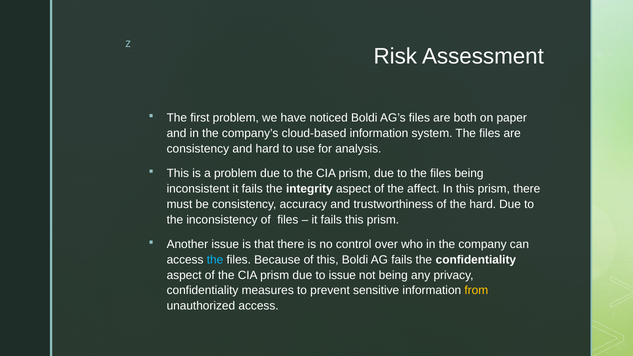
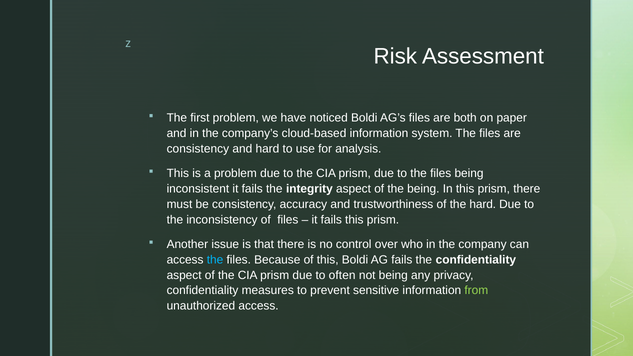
the affect: affect -> being (423, 189)
to issue: issue -> often (342, 275)
from colour: yellow -> light green (476, 291)
